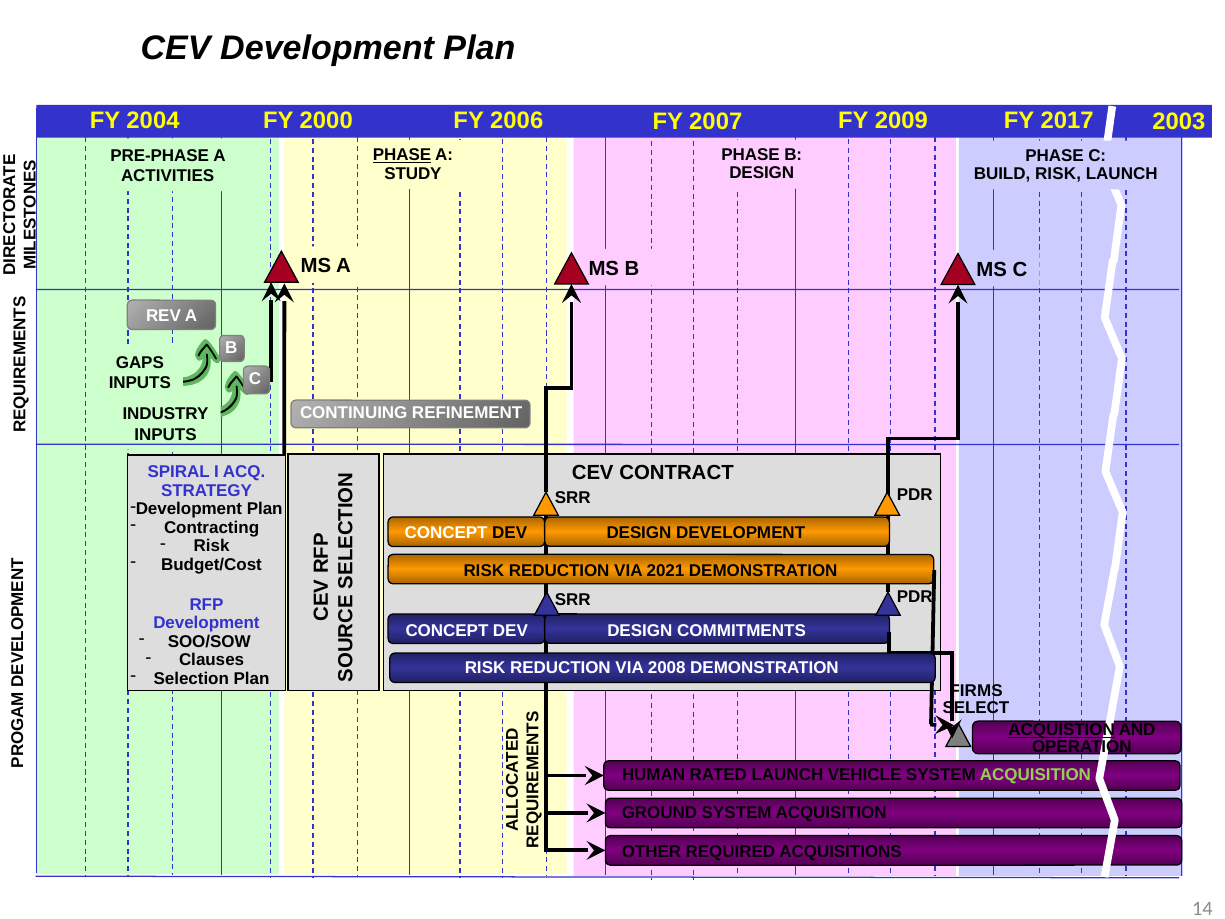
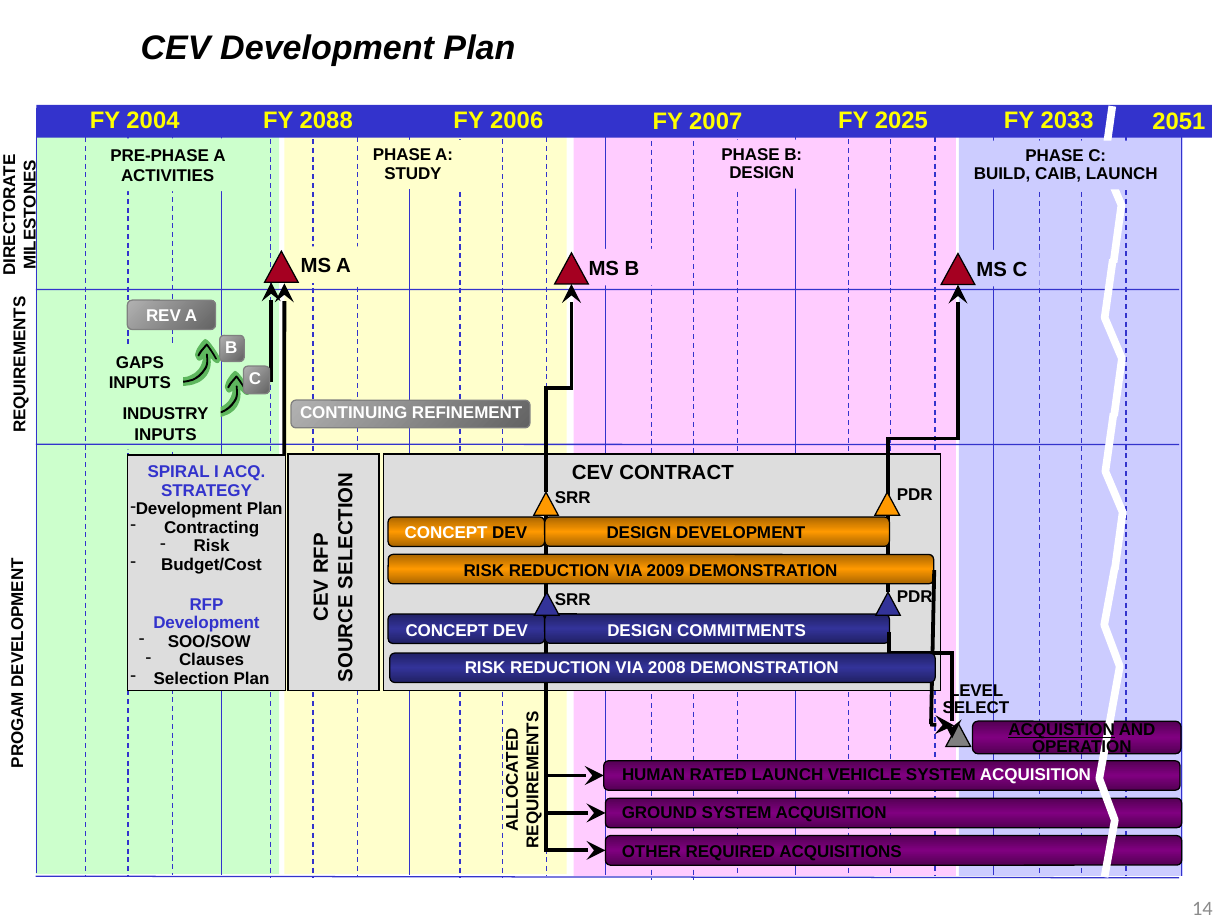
2003: 2003 -> 2051 (1179, 122)
2000: 2000 -> 2088 (326, 121)
2009: 2009 -> 2025 (901, 121)
2017: 2017 -> 2033 (1067, 121)
PHASE underline: present -> none (402, 155)
BUILD RISK: RISK -> CAIB (1058, 174)
2021: 2021 -> 2009 (665, 571)
FIRMS: FIRMS -> LEVEL (976, 691)
ACQUISITION colour: light green -> white (1035, 775)
